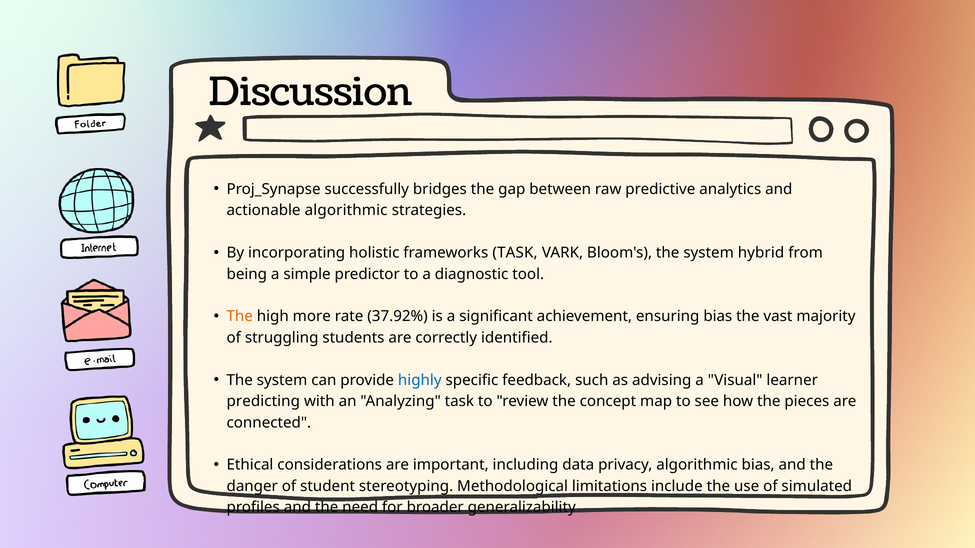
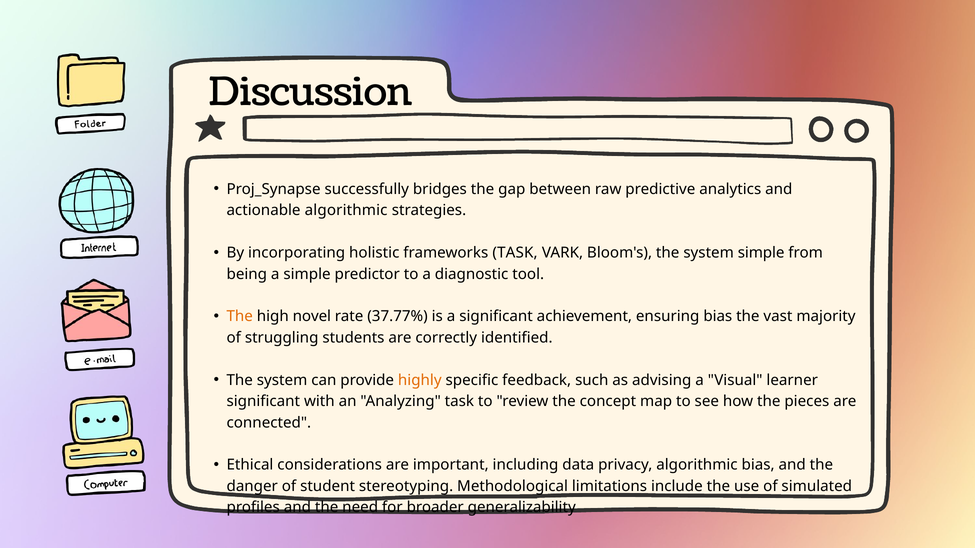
system hybrid: hybrid -> simple (761, 253)
more: more -> novel (312, 317)
37.92%: 37.92% -> 37.77% (398, 317)
highly colour: blue -> orange (420, 380)
predicting: predicting -> significant (263, 402)
